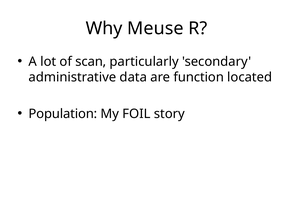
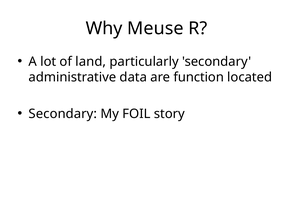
scan: scan -> land (91, 61)
Population: Population -> Secondary (63, 114)
